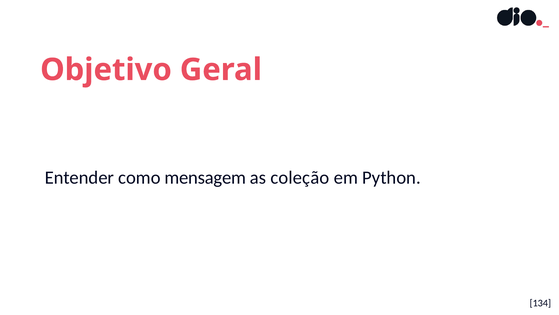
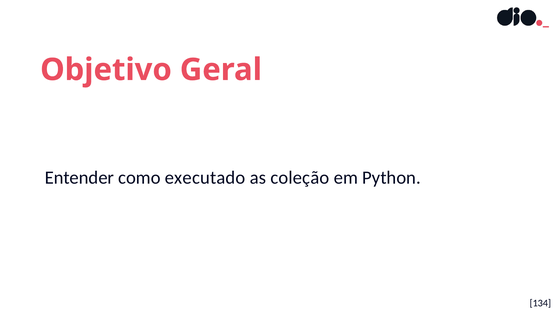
mensagem: mensagem -> executado (205, 177)
